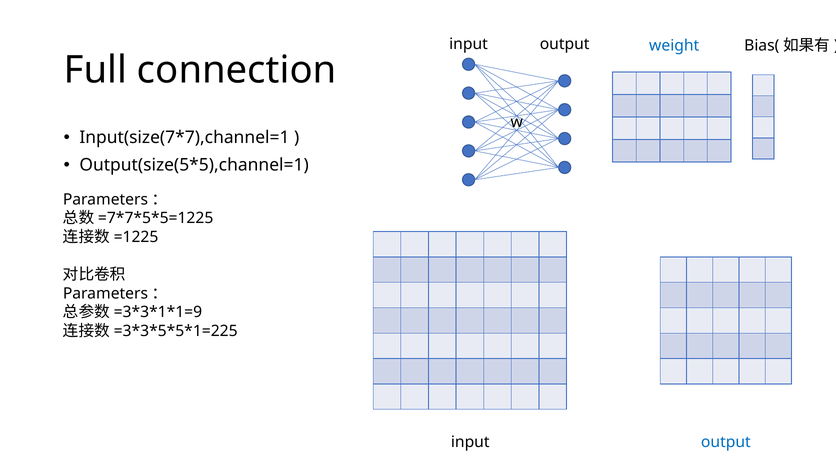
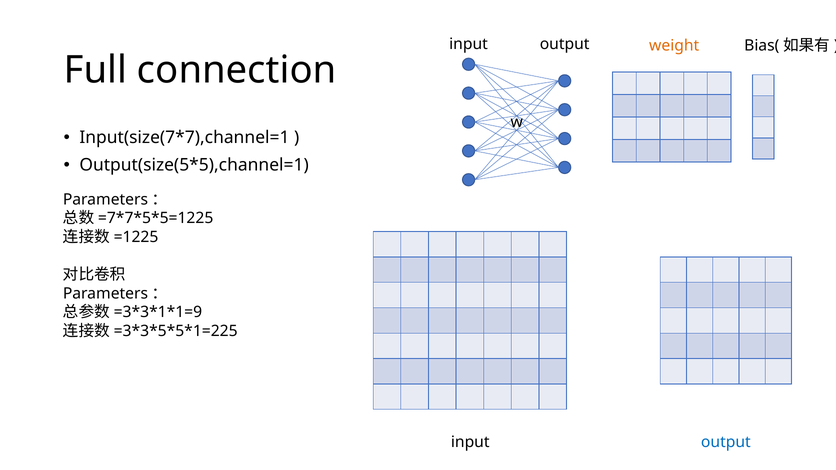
weight colour: blue -> orange (674, 45)
